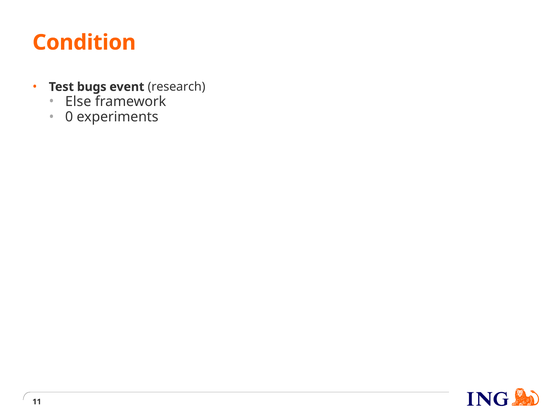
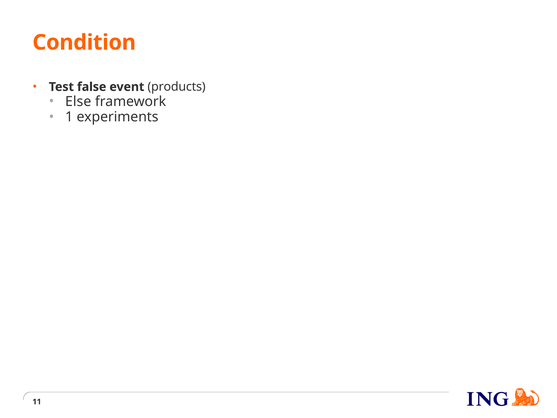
bugs: bugs -> false (92, 87)
research: research -> products (177, 87)
0: 0 -> 1 (69, 117)
